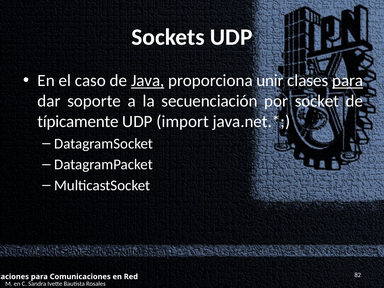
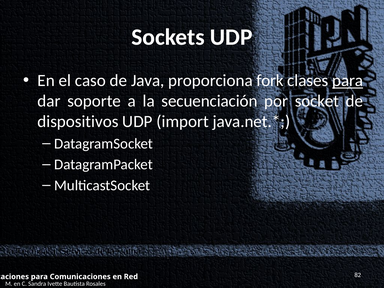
Java underline: present -> none (148, 81)
unir: unir -> fork (270, 81)
típicamente: típicamente -> dispositivos (78, 122)
